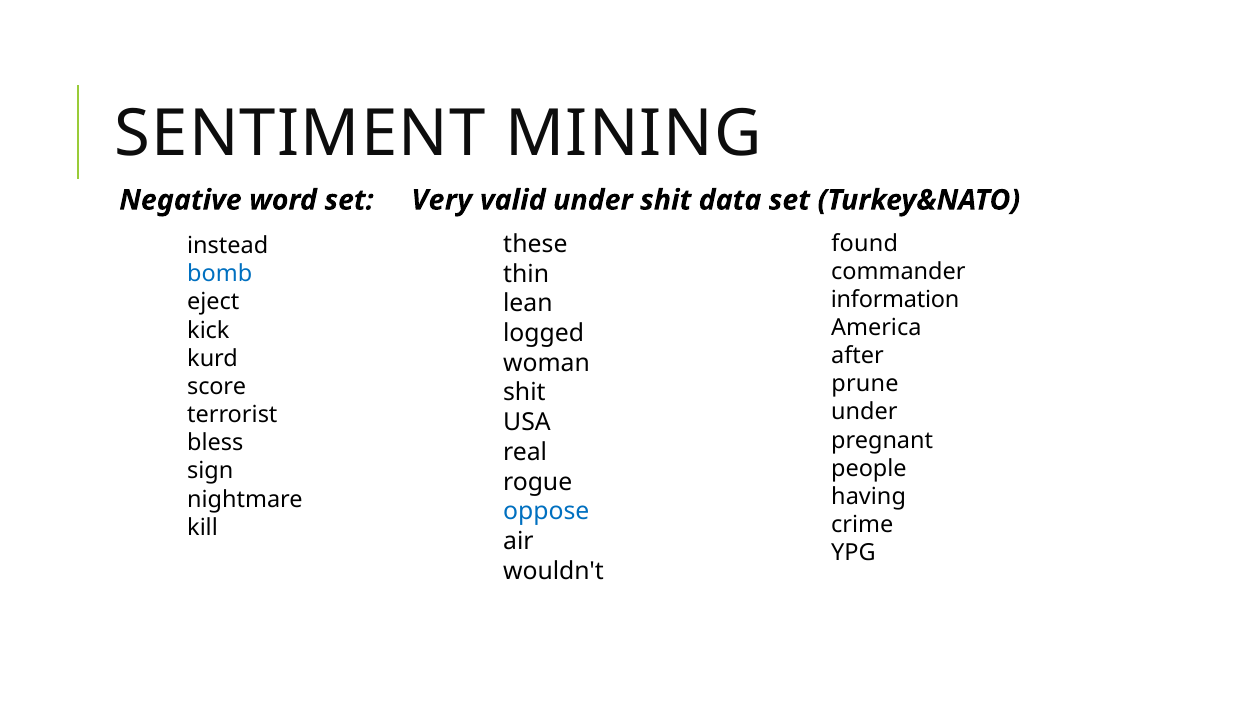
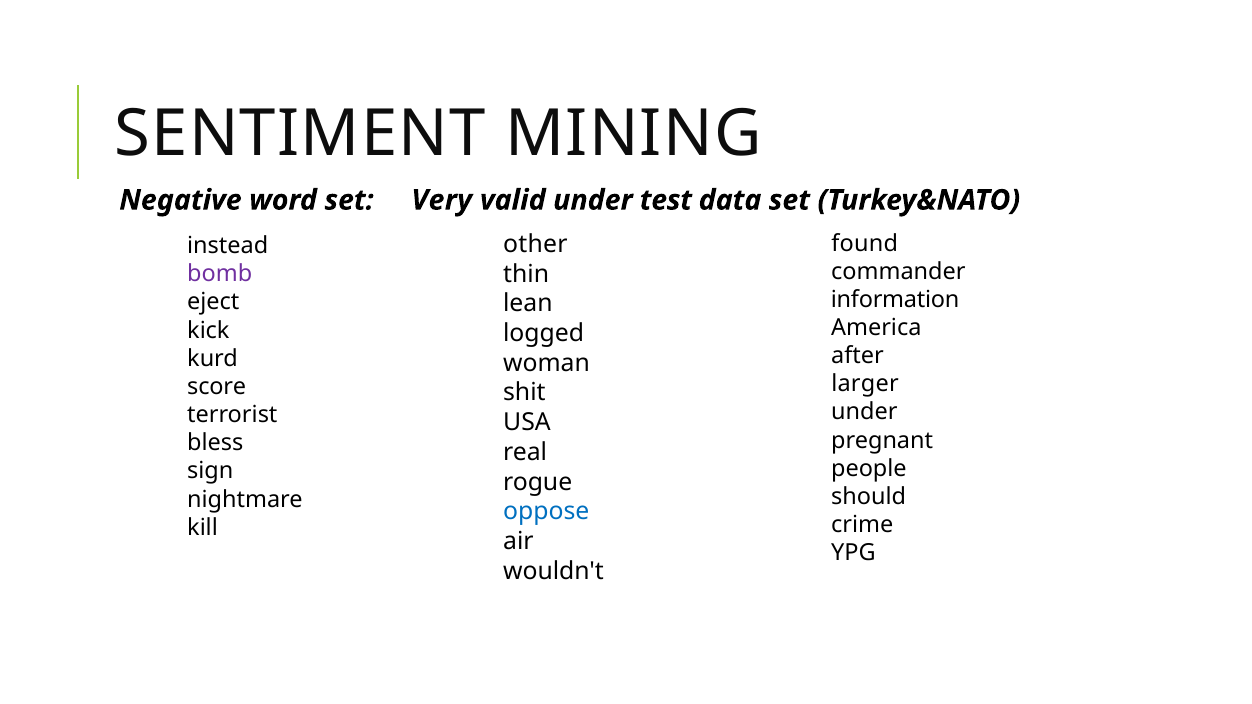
under shit: shit -> test (666, 200)
these: these -> other (535, 244)
bomb colour: blue -> purple (220, 274)
prune: prune -> larger (865, 384)
having: having -> should (869, 497)
